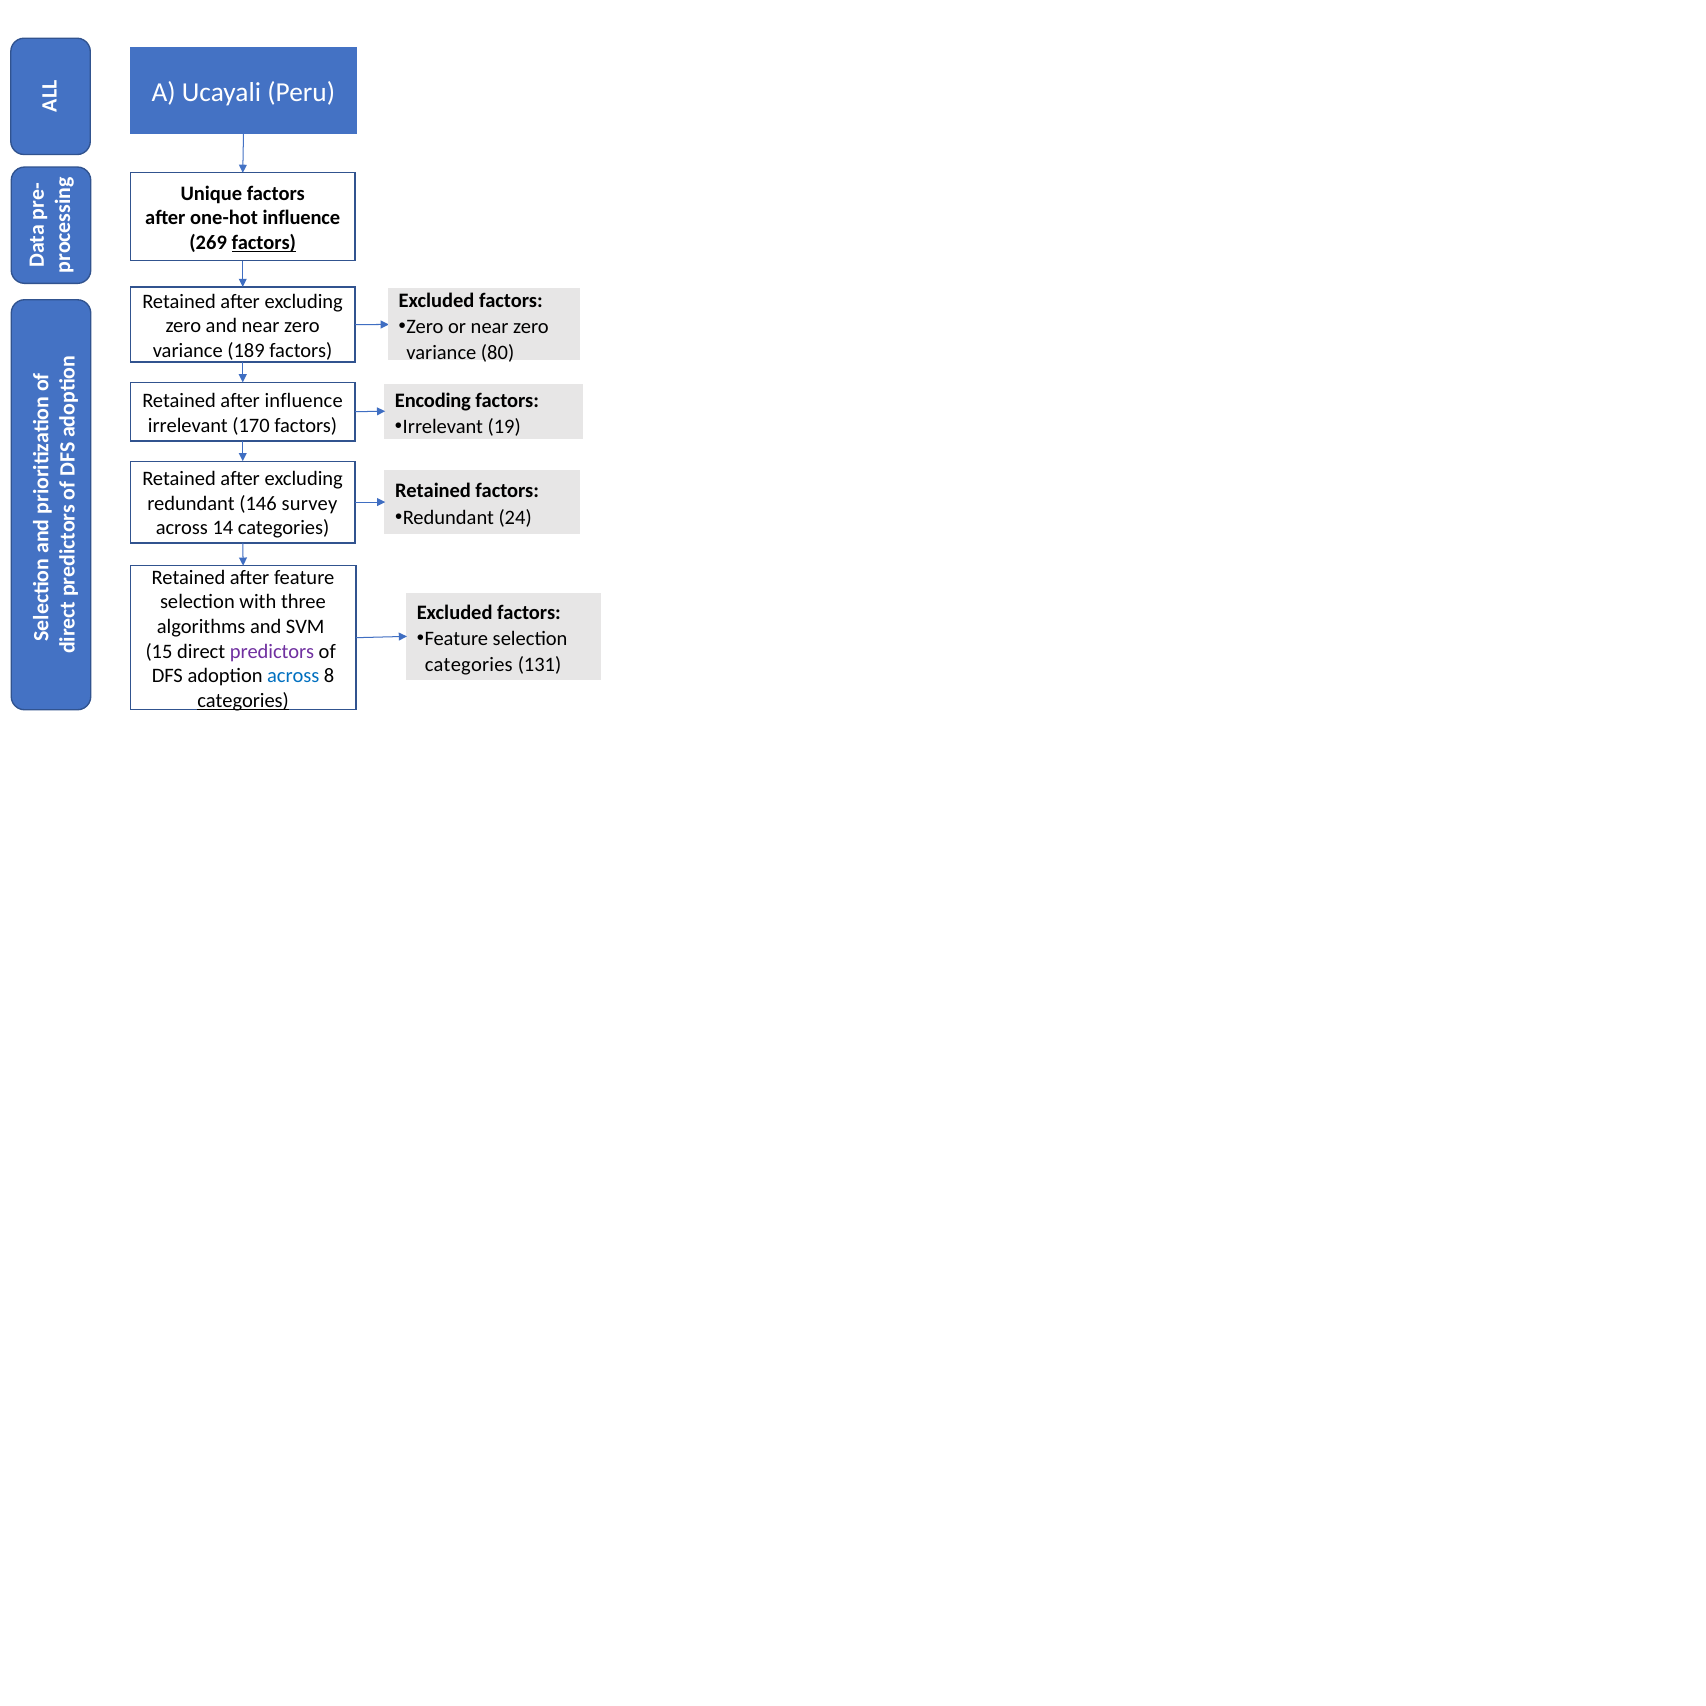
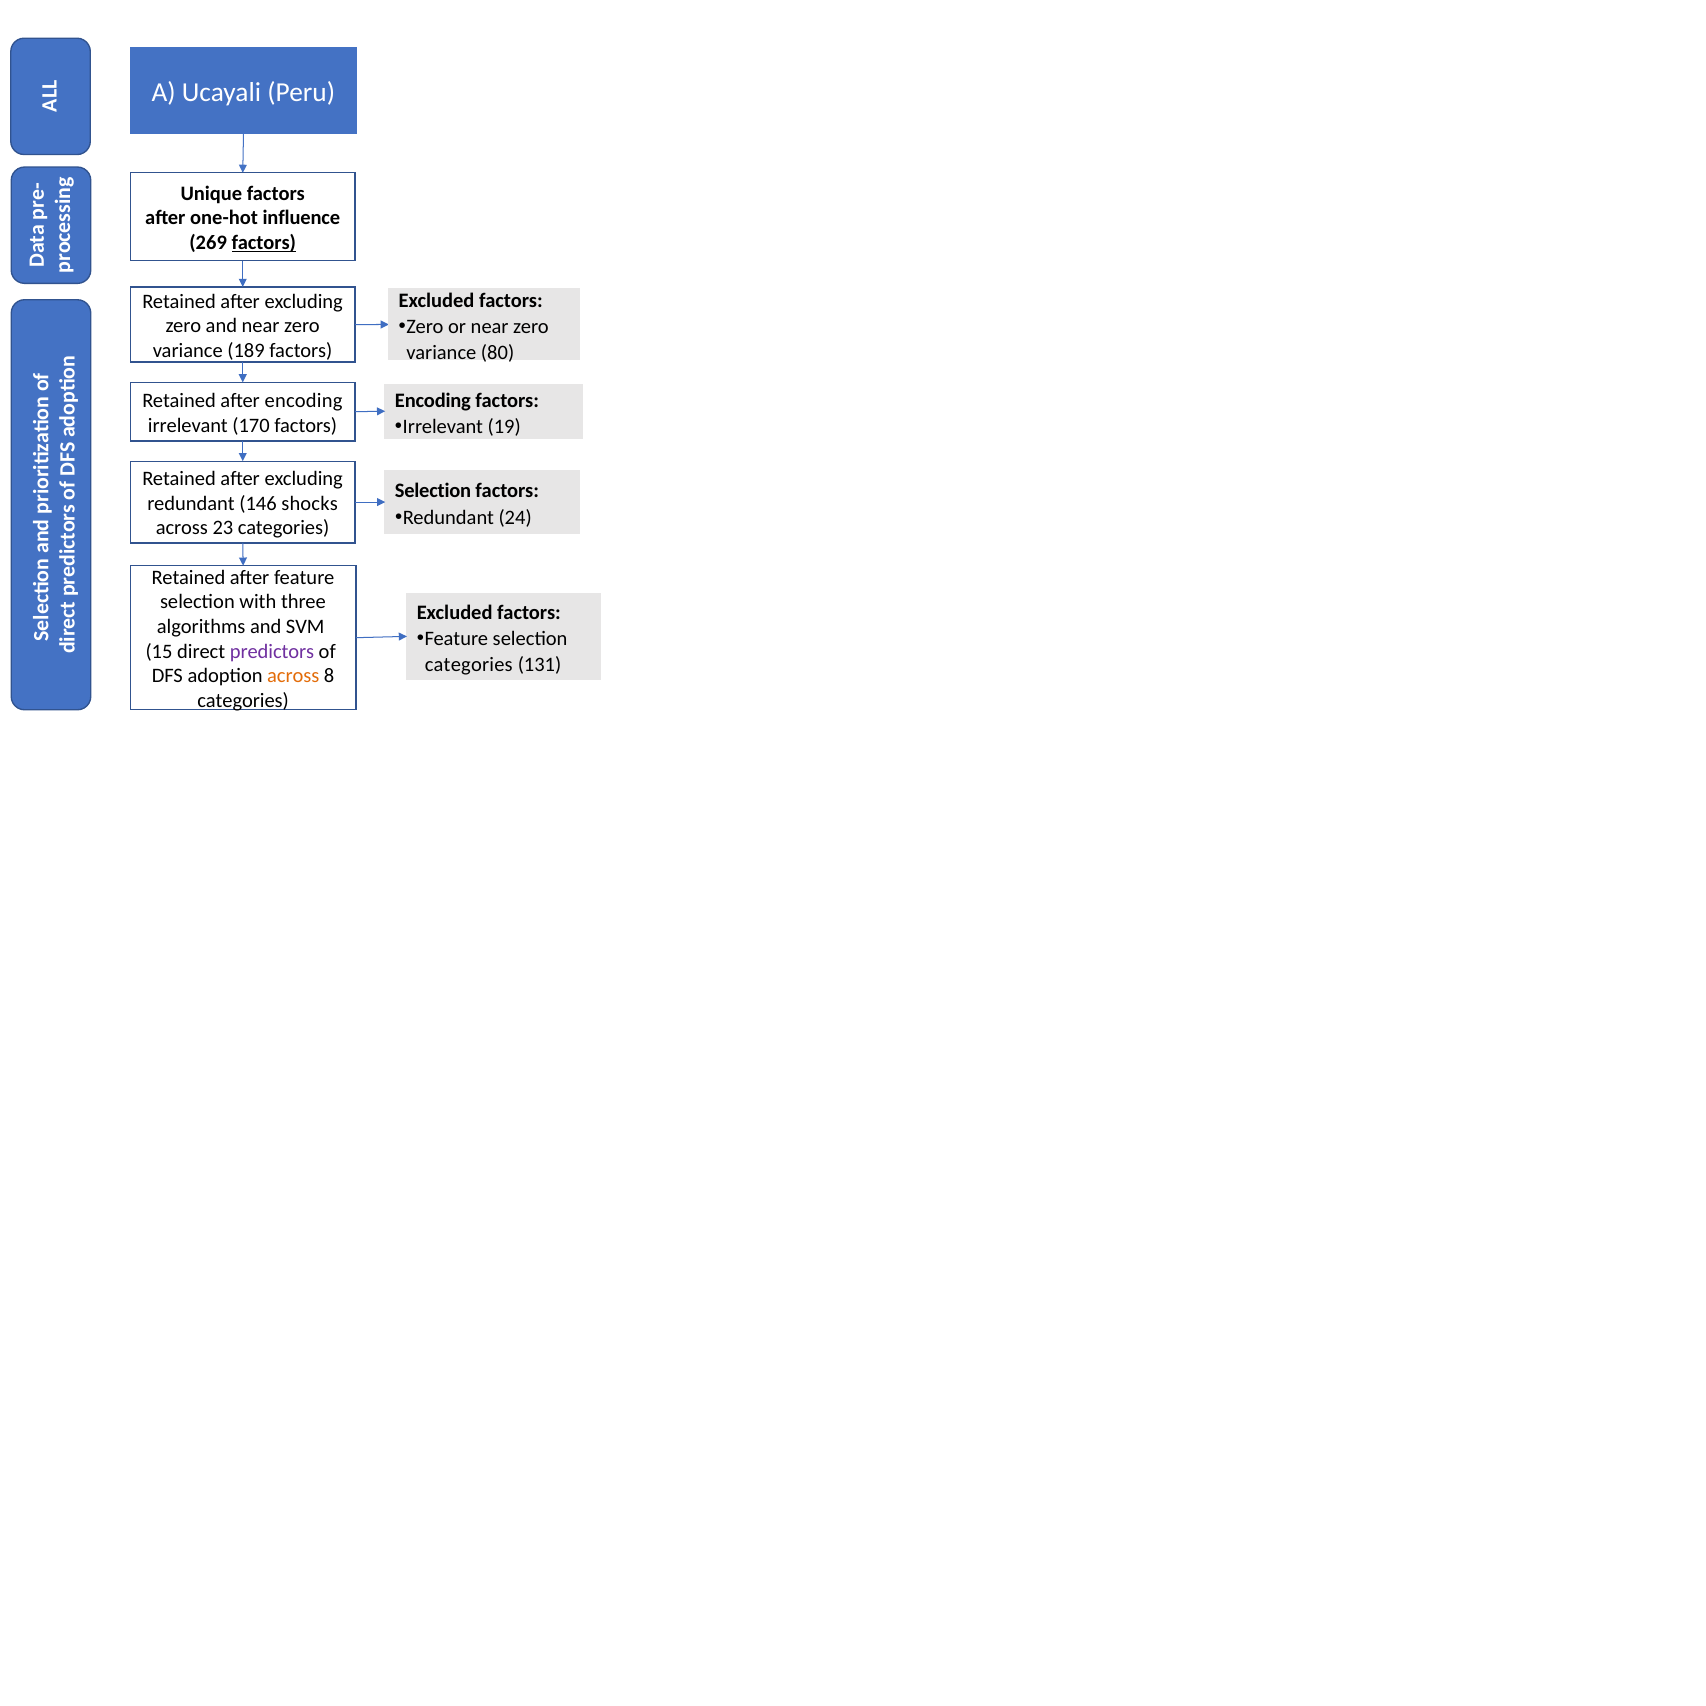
after influence: influence -> encoding (304, 401)
Retained: Retained -> Selection (433, 491)
survey: survey -> shocks (310, 504)
14: 14 -> 23 (223, 528)
across colour: blue -> orange (293, 676)
categories underline: present -> none (243, 701)
